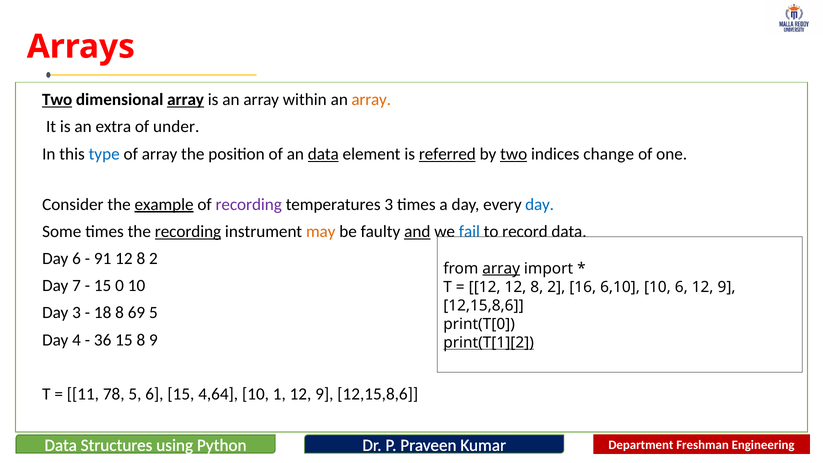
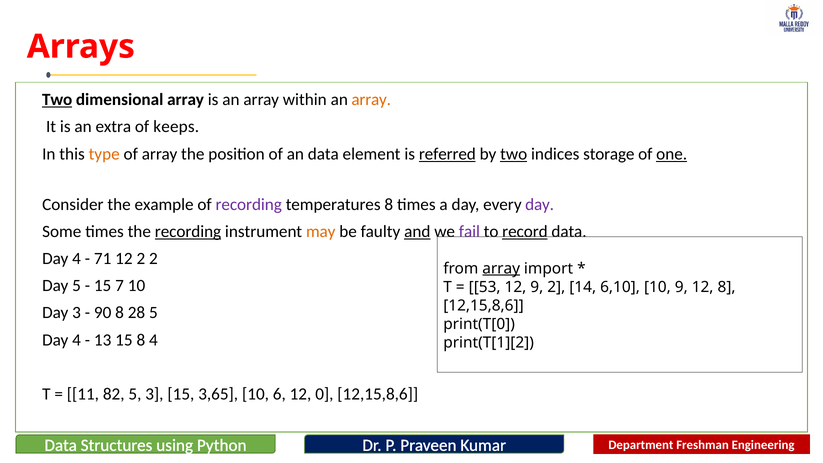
array underline: present -> none (186, 100)
under: under -> keeps (176, 127)
type colour: blue -> orange (104, 154)
data underline: present -> none (323, 154)
change: change -> storage (609, 154)
one underline: none -> present (672, 154)
example underline: present -> none (164, 204)
temperatures 3: 3 -> 8 (389, 204)
day colour: blue -> purple (540, 204)
fail colour: blue -> purple (469, 231)
record underline: none -> present (525, 231)
6: 6 -> 4 (77, 259)
91: 91 -> 71 (103, 259)
8: 8 -> 2 (141, 259)
Day 7: 7 -> 5 (77, 286)
0: 0 -> 7 (120, 286)
12: 12 -> 53 (485, 287)
8: 8 -> 9 (537, 287)
16: 16 -> 14 (583, 287)
10 6: 6 -> 9 (681, 287)
9: 9 -> 8 (727, 287)
18: 18 -> 90 (103, 313)
69: 69 -> 28 (136, 313)
36: 36 -> 13 (103, 340)
8 9: 9 -> 4 (153, 340)
print(T[1][2 underline: present -> none (489, 343)
78: 78 -> 82 (114, 394)
5 6: 6 -> 3 (154, 394)
4,64: 4,64 -> 3,65 (218, 394)
1: 1 -> 6 (279, 394)
9: 9 -> 0 (324, 394)
